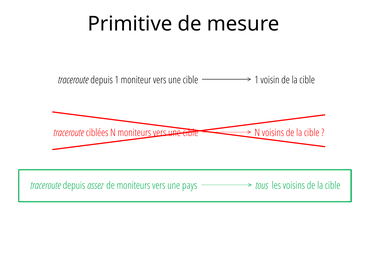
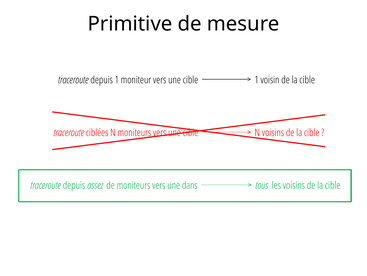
pays: pays -> dans (190, 185)
